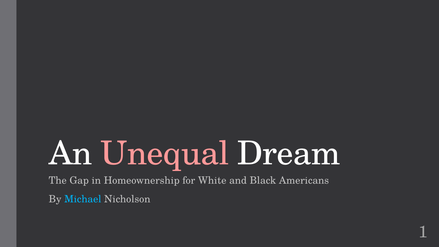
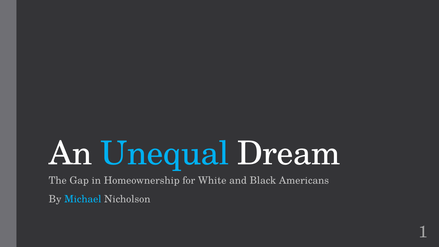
Unequal colour: pink -> light blue (165, 154)
